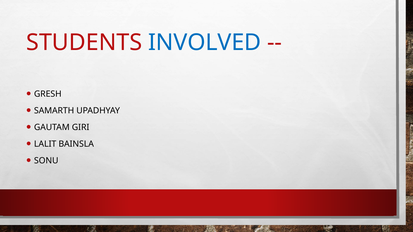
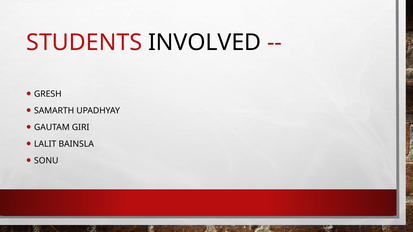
INVOLVED colour: blue -> black (205, 43)
